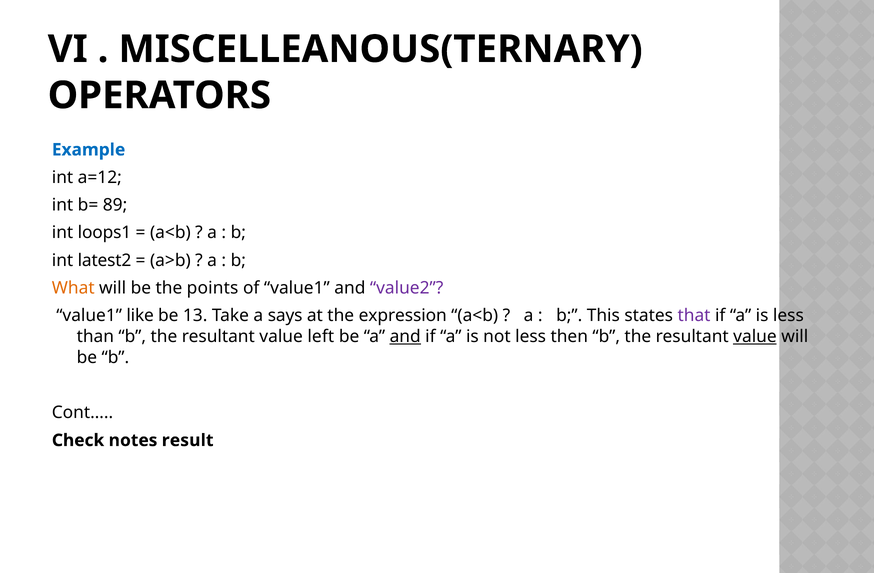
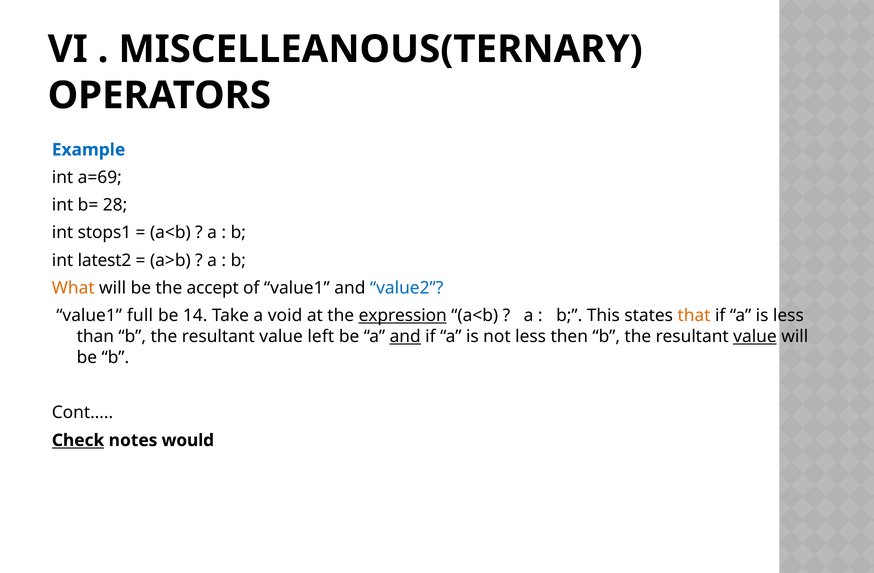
a=12: a=12 -> a=69 (100, 178)
89: 89 -> 28 (115, 205)
loops1: loops1 -> stops1 (104, 233)
points: points -> accept (213, 288)
value2 colour: purple -> blue (407, 288)
like: like -> full (140, 316)
13: 13 -> 14 (195, 316)
says: says -> void (285, 316)
expression underline: none -> present (403, 316)
that colour: purple -> orange (694, 316)
Check underline: none -> present (78, 441)
result: result -> would (188, 441)
